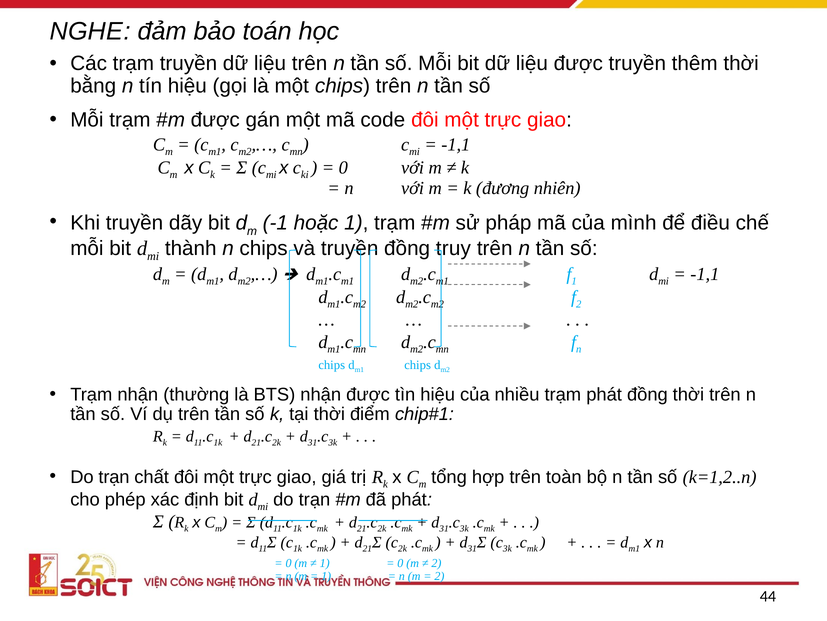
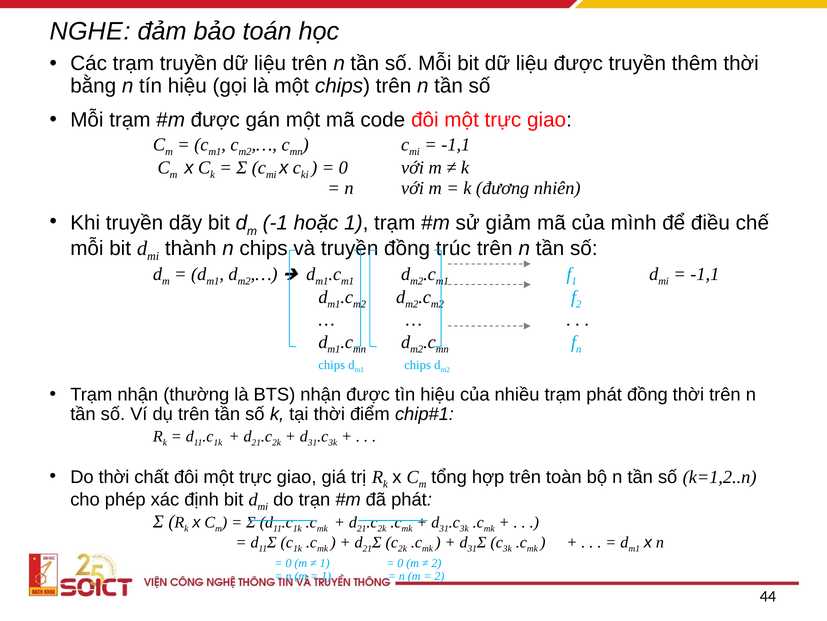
pháp: pháp -> giảm (508, 223)
truy: truy -> trúc (453, 248)
trạn: trạn -> thời (114, 477)
